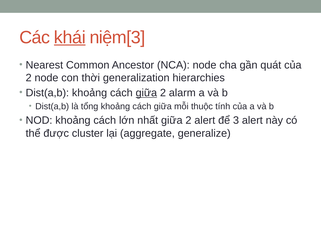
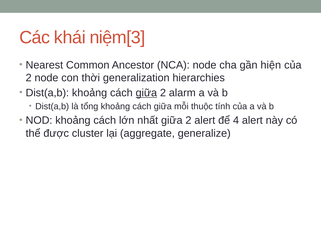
khái underline: present -> none (70, 37)
quát: quát -> hiện (271, 65)
3: 3 -> 4 (236, 120)
